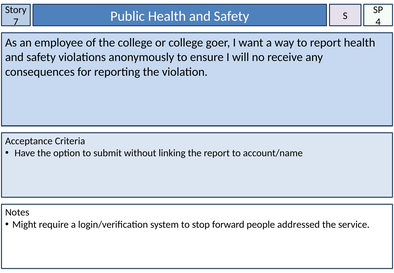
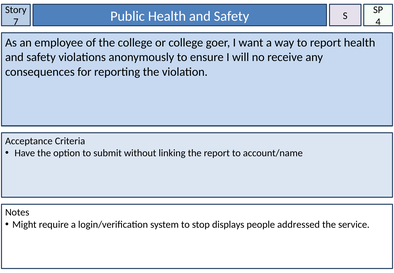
forward: forward -> displays (228, 224)
